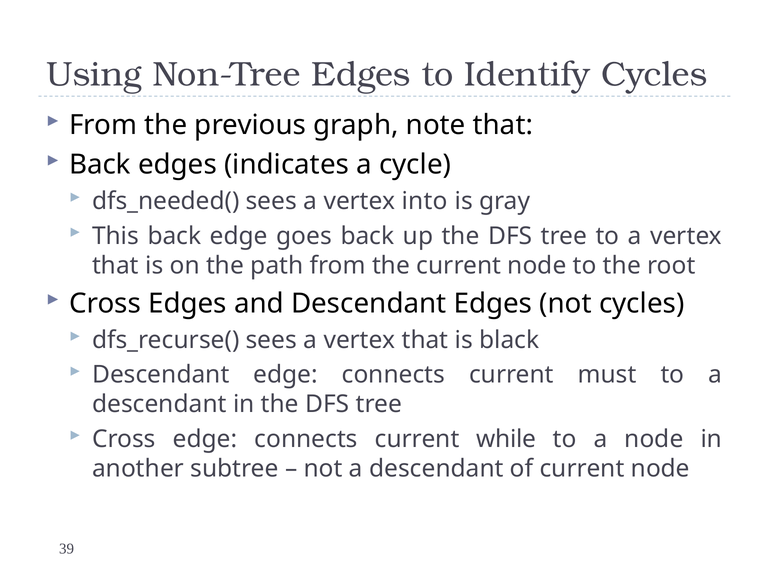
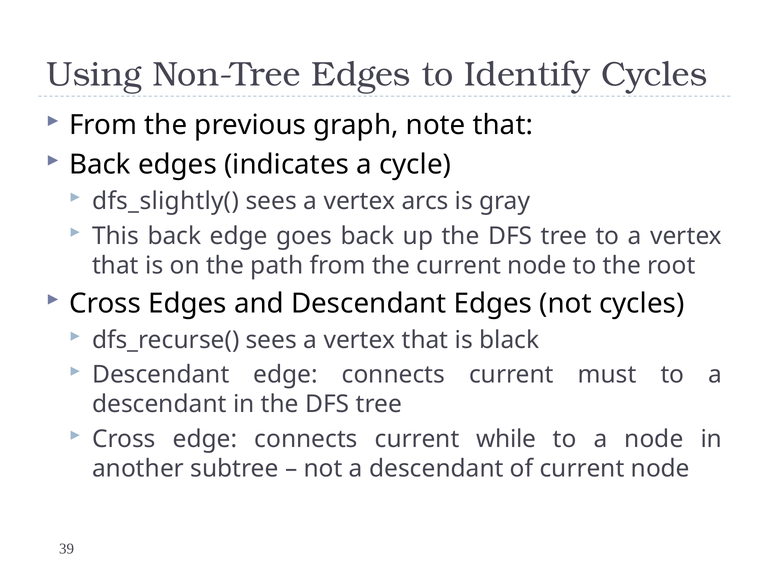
dfs_needed(: dfs_needed( -> dfs_slightly( (166, 201)
into: into -> arcs (425, 201)
